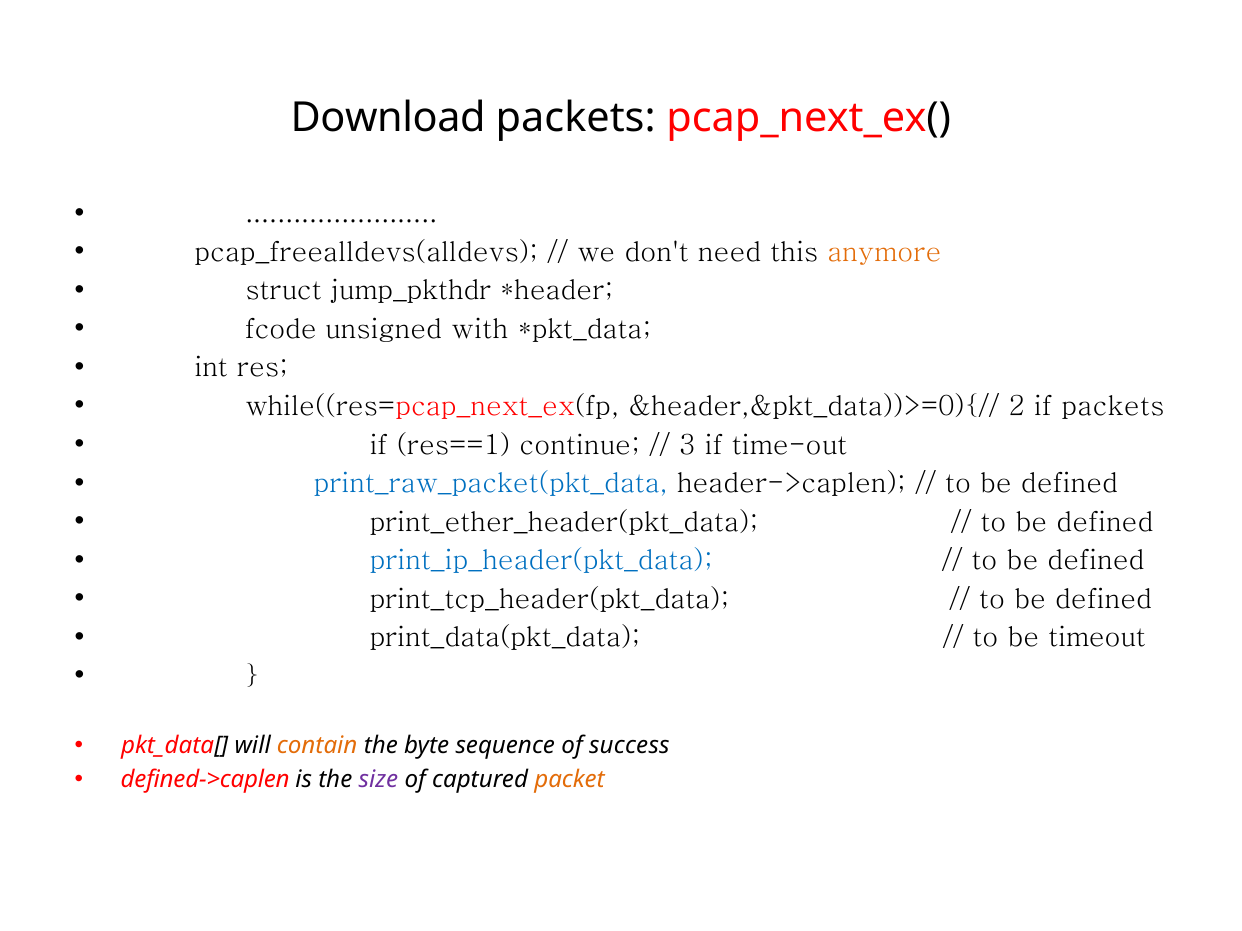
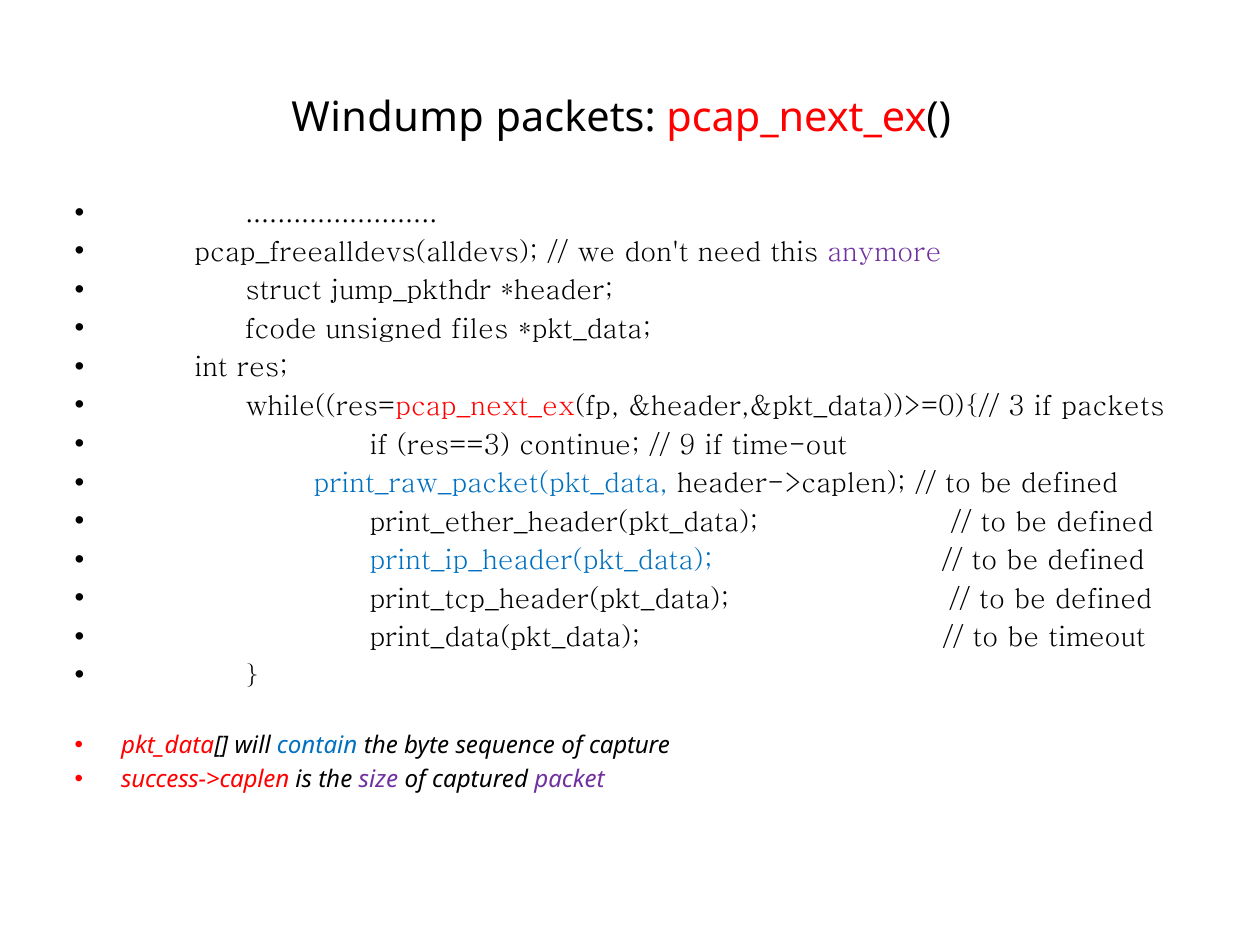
Download: Download -> Windump (388, 118)
anymore colour: orange -> purple (884, 252)
with: with -> files (480, 330)
2: 2 -> 3 (1017, 407)
res==1: res==1 -> res==3 (453, 445)
3: 3 -> 9 (687, 445)
contain colour: orange -> blue (317, 746)
success: success -> capture (630, 746)
defined->caplen: defined->caplen -> success->caplen (205, 780)
packet colour: orange -> purple (570, 780)
